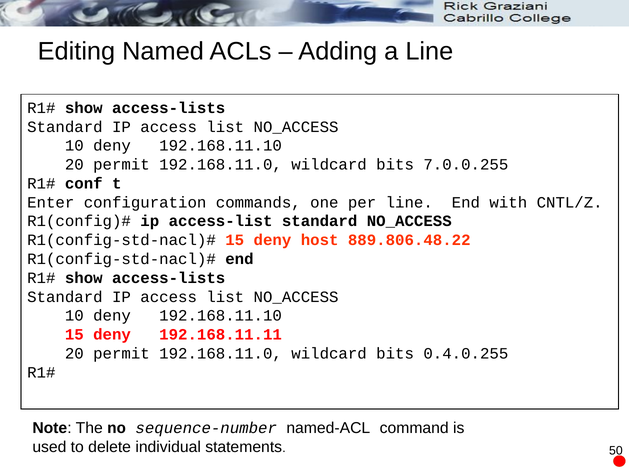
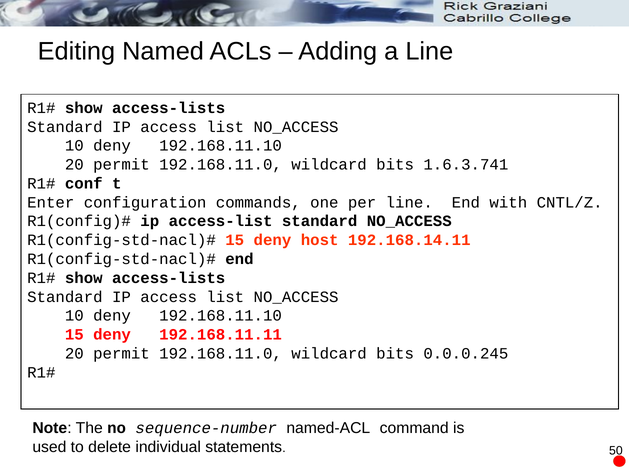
7.0.0.255: 7.0.0.255 -> 1.6.3.741 (466, 165)
889.806.48.22: 889.806.48.22 -> 192.168.14.11 (409, 240)
0.4.0.255: 0.4.0.255 -> 0.0.0.245 (466, 353)
